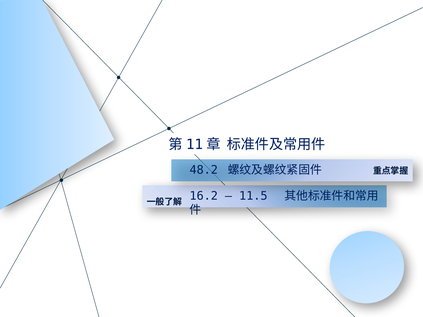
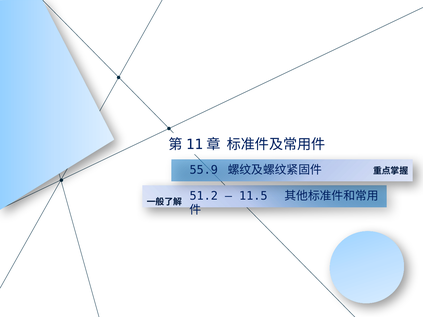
48.2: 48.2 -> 55.9 (204, 170)
16.2: 16.2 -> 51.2 (204, 196)
